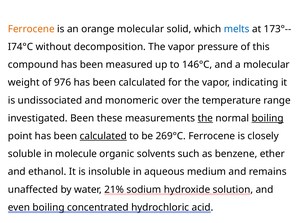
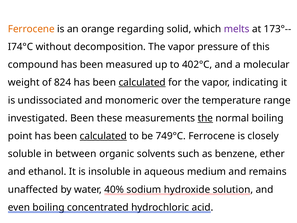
orange molecular: molecular -> regarding (141, 29)
melts colour: blue -> purple (237, 29)
146°C: 146°C -> 402°C (197, 65)
976: 976 -> 824 (63, 82)
calculated underline: none -> present (142, 82)
boiling underline: present -> none (268, 118)
269°C: 269°C -> 749°C (171, 136)
molecule: molecule -> between (76, 154)
21%: 21% -> 40% (114, 189)
